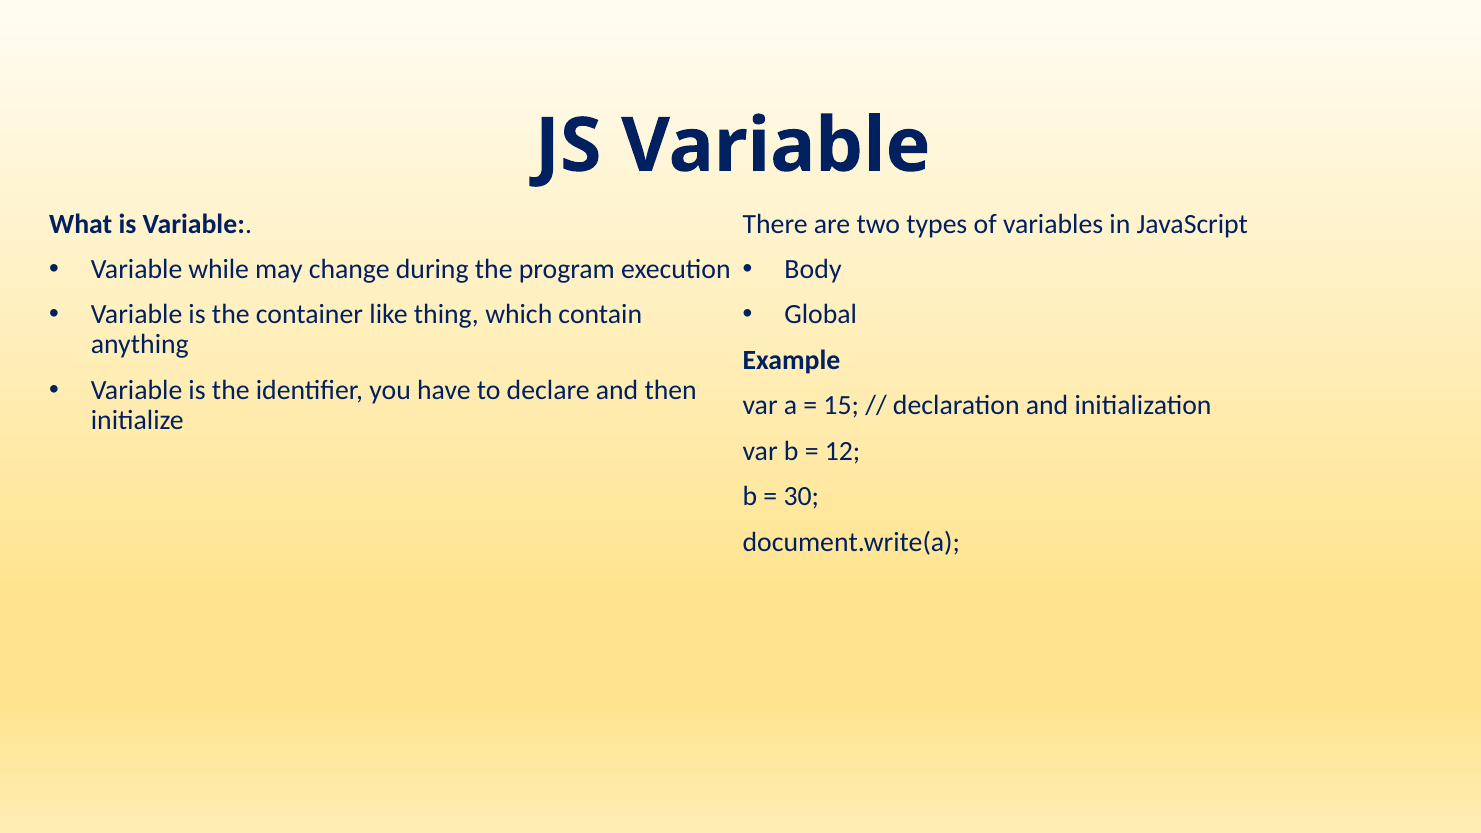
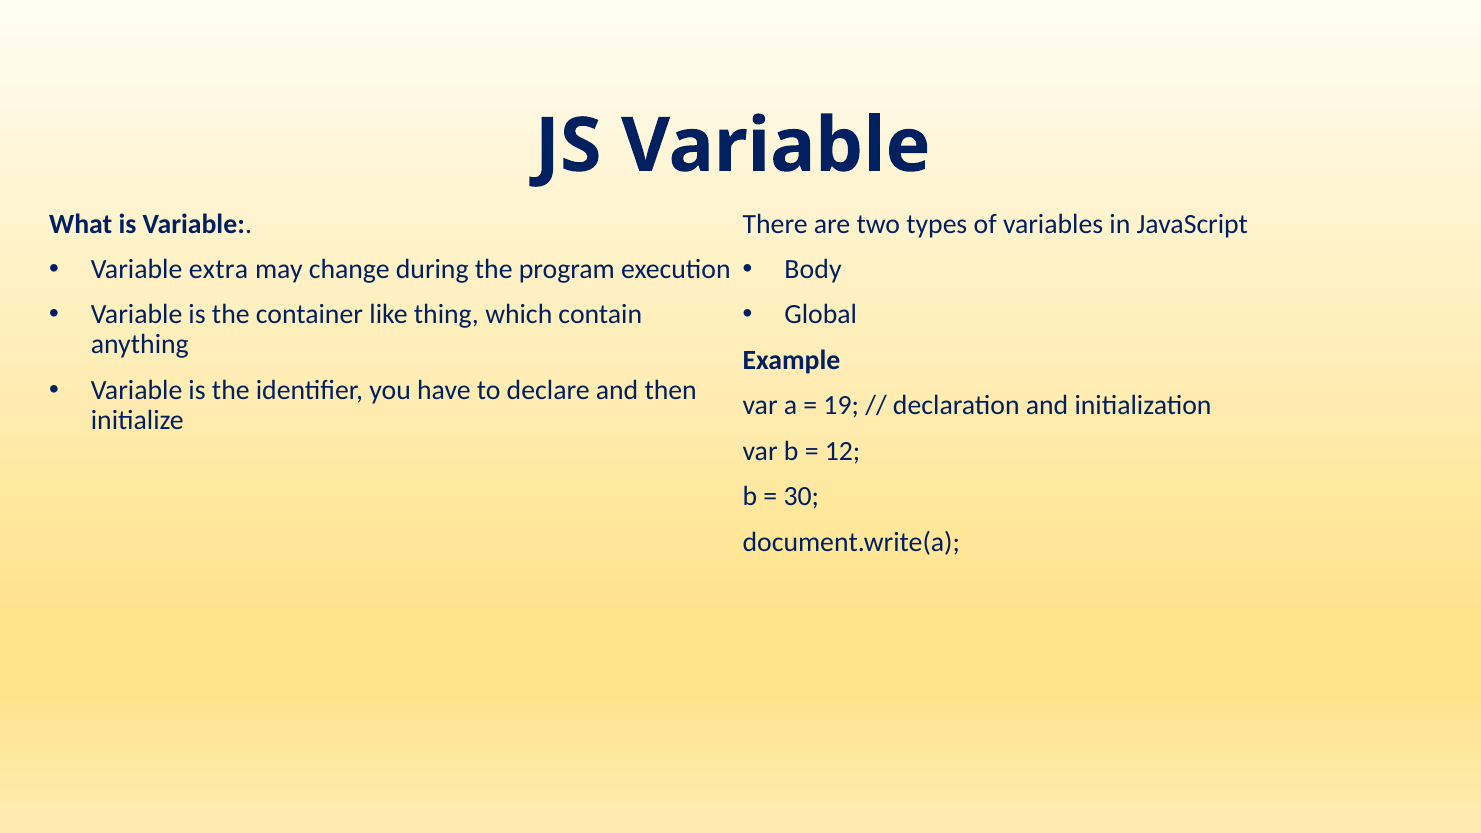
while: while -> extra (218, 269)
15: 15 -> 19 (841, 406)
